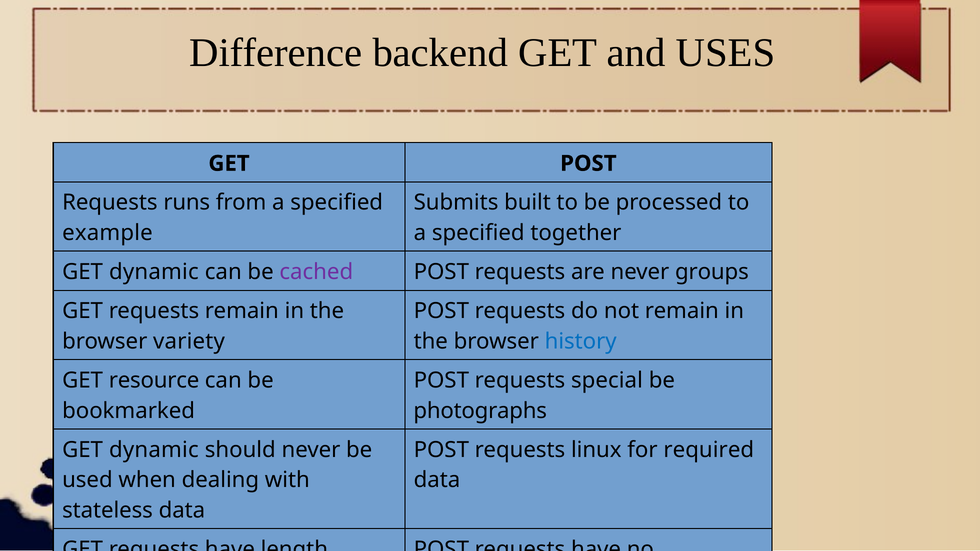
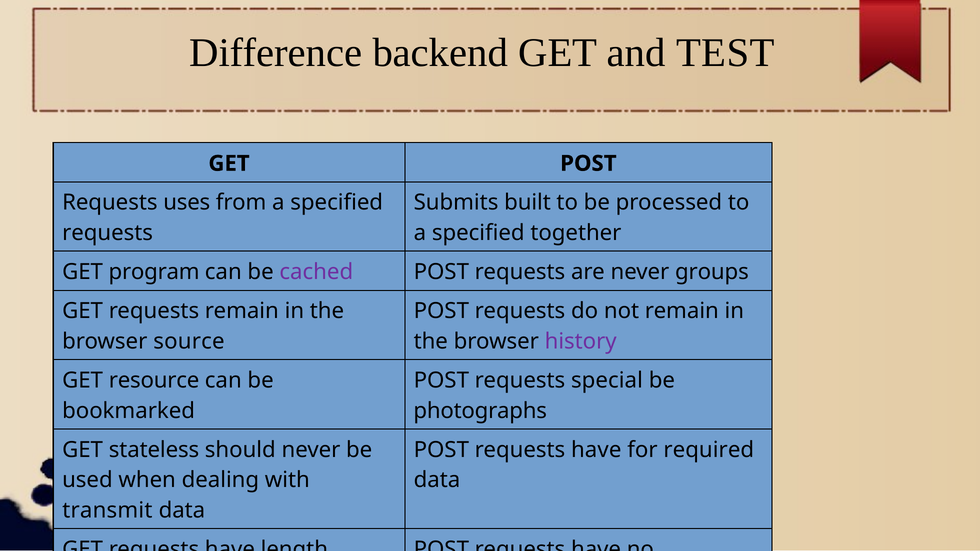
USES: USES -> TEST (725, 53)
runs: runs -> uses (187, 203)
example: example -> requests (108, 233)
dynamic: dynamic -> program (154, 272)
variety: variety -> source (189, 342)
history colour: blue -> purple (581, 342)
dynamic: dynamic -> stateless (154, 450)
linux: linux -> have (596, 450)
stateless: stateless -> transmit (107, 511)
